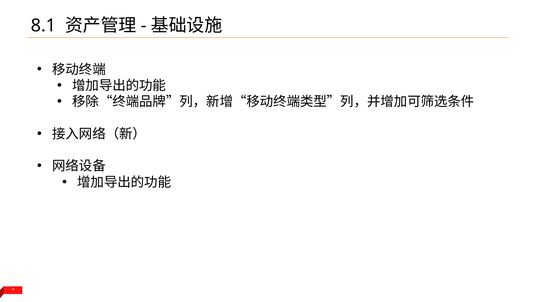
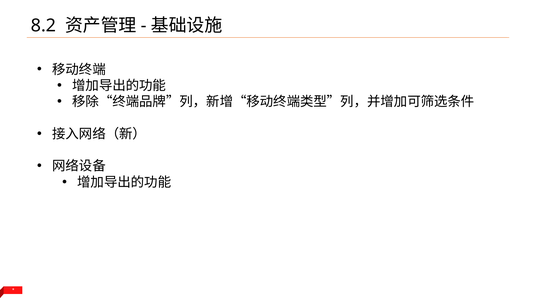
8.1: 8.1 -> 8.2 (43, 26)
